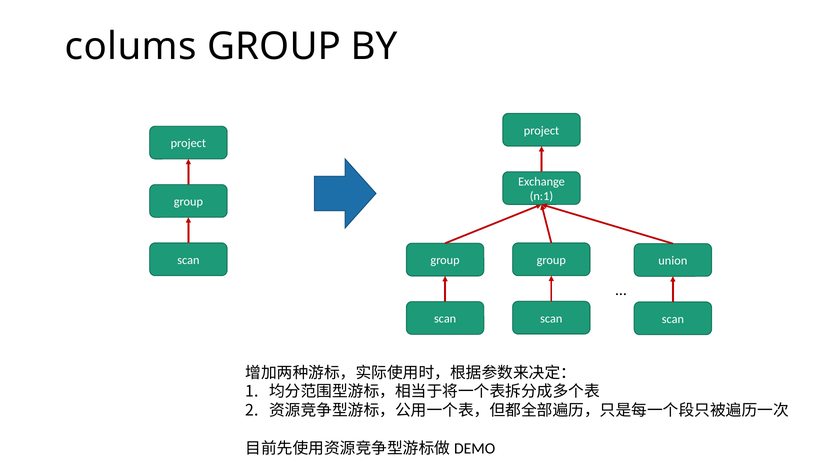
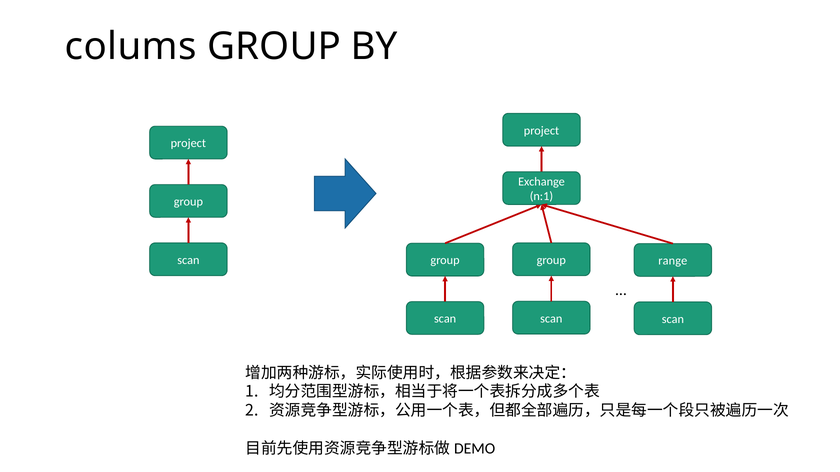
union: union -> range (673, 261)
